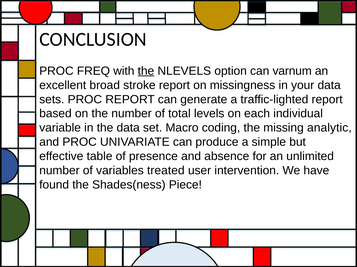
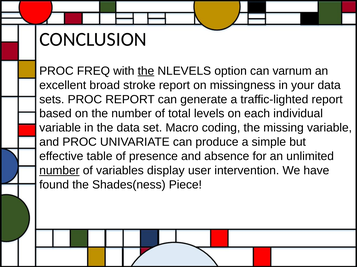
missing analytic: analytic -> variable (329, 128)
number underline: none -> present (59, 171)
treated: treated -> display (166, 171)
